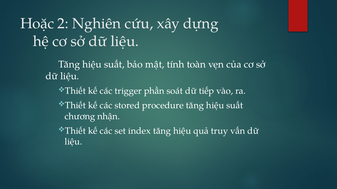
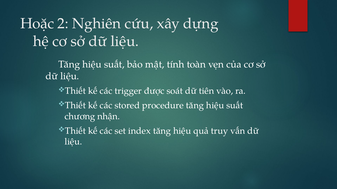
phần: phần -> được (154, 91)
tiếp: tiếp -> tiên (207, 91)
